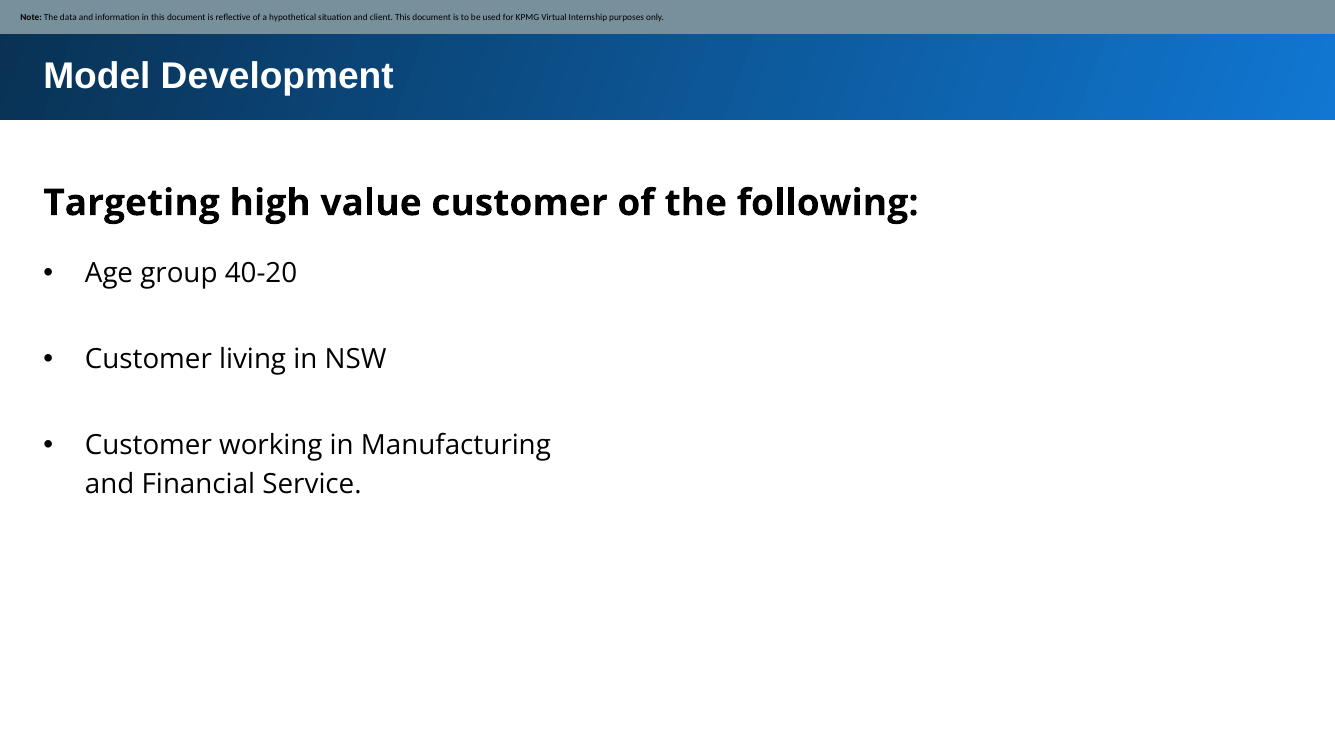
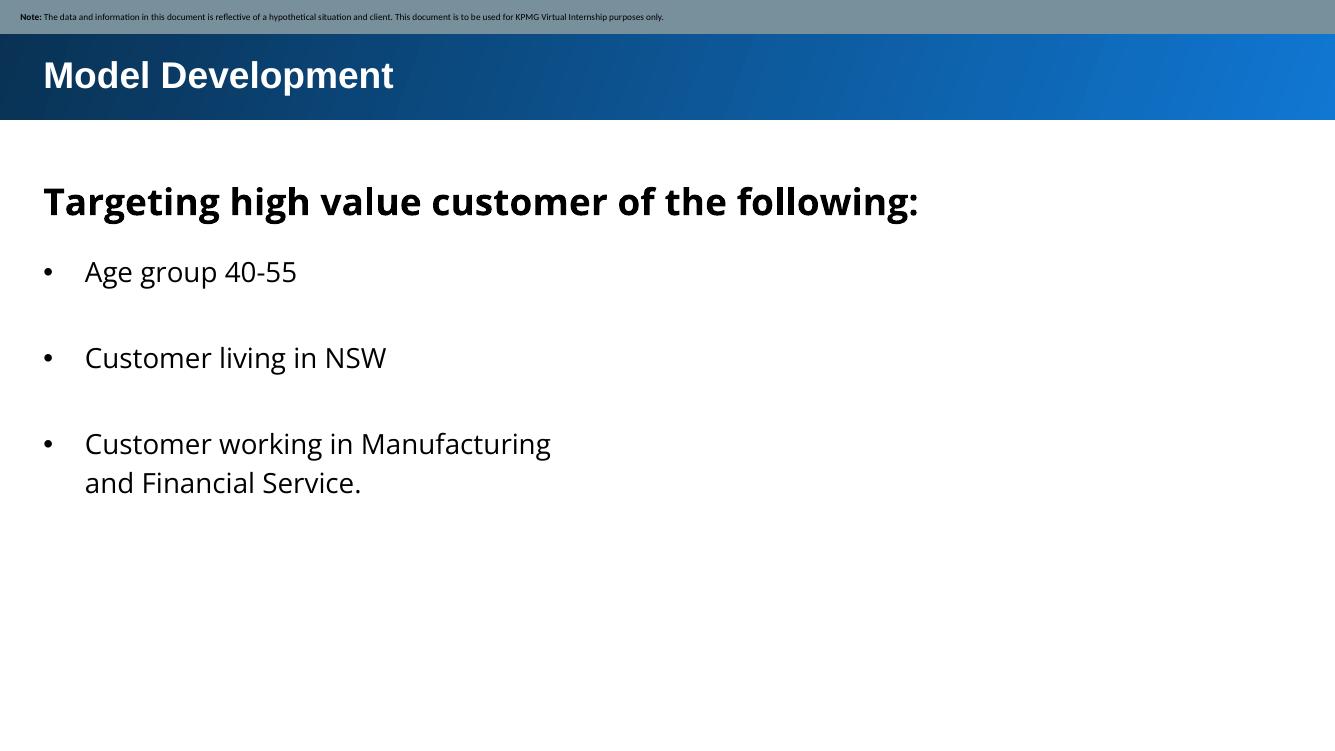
40-20: 40-20 -> 40-55 (261, 274)
